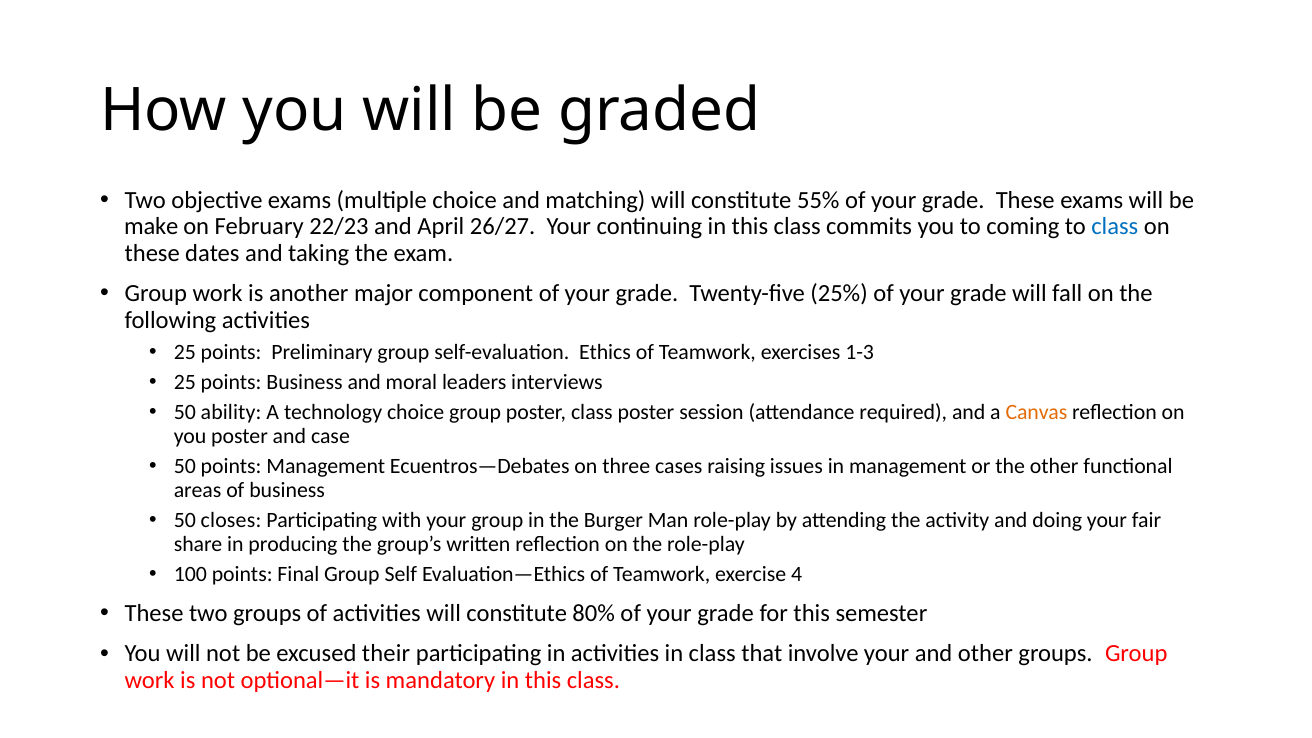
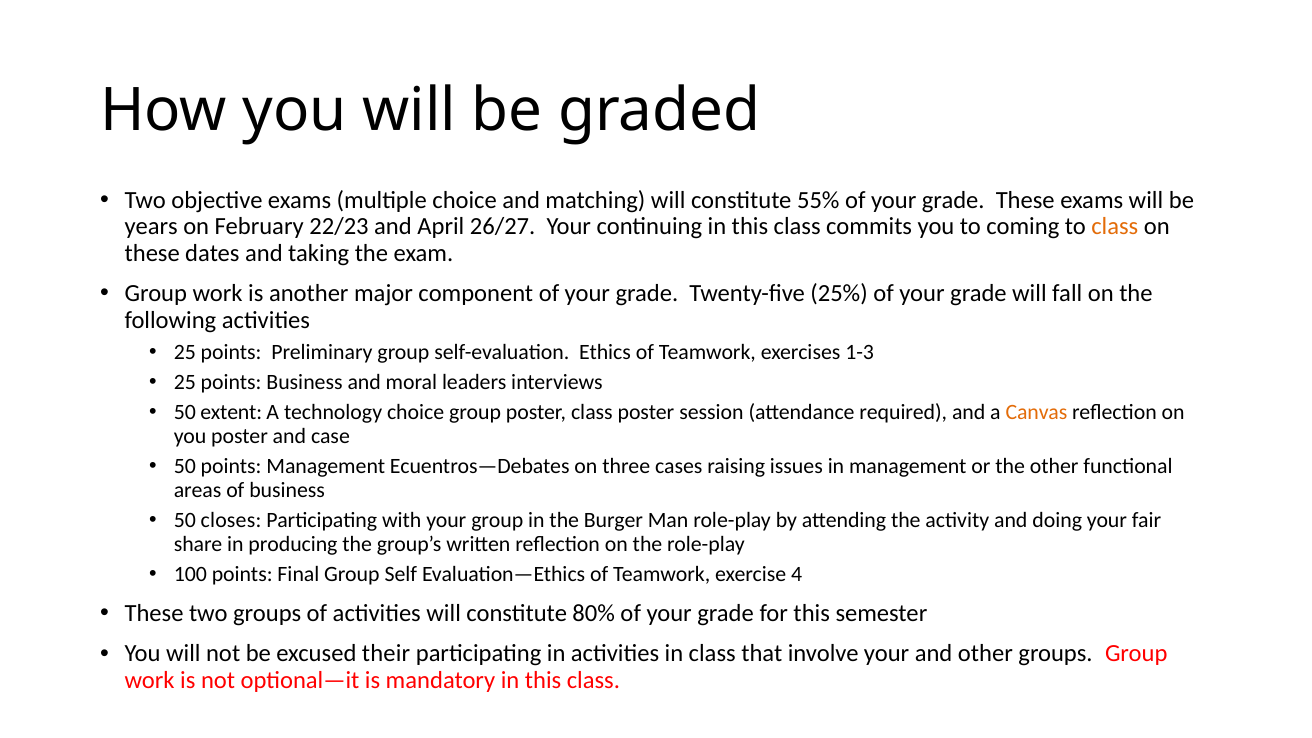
make: make -> years (151, 227)
class colour: blue -> orange (1115, 227)
ability: ability -> extent (231, 413)
